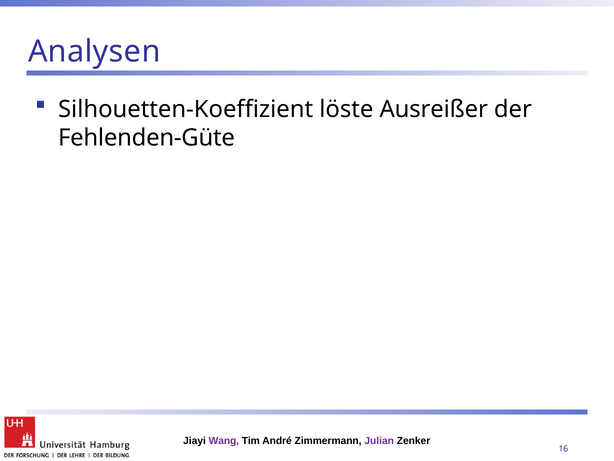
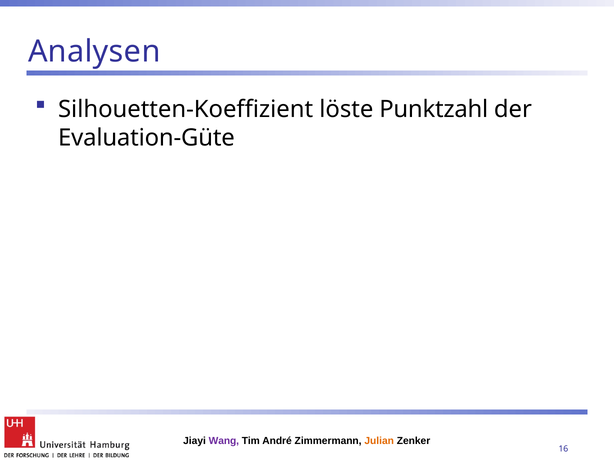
Ausreißer: Ausreißer -> Punktzahl (434, 109)
Fehlenden-Güte: Fehlenden-Güte -> Evaluation-Güte (146, 138)
Julian colour: purple -> orange (379, 441)
